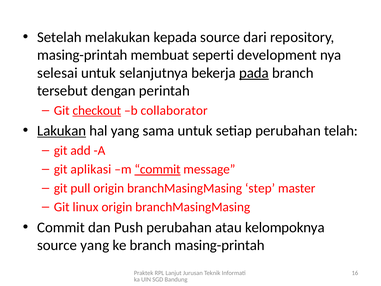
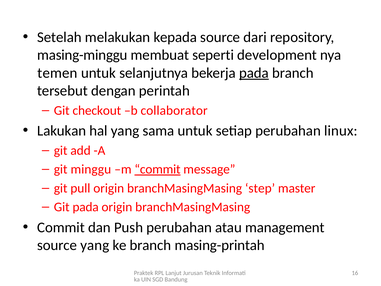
masing-printah: masing-printah -> masing-minggu (82, 55)
selesai: selesai -> temen (57, 73)
checkout underline: present -> none (97, 110)
Lakukan underline: present -> none (62, 131)
telah: telah -> linux (341, 131)
aplikasi: aplikasi -> minggu (91, 169)
Git linux: linux -> pada (86, 207)
kelompoknya: kelompoknya -> management (285, 227)
